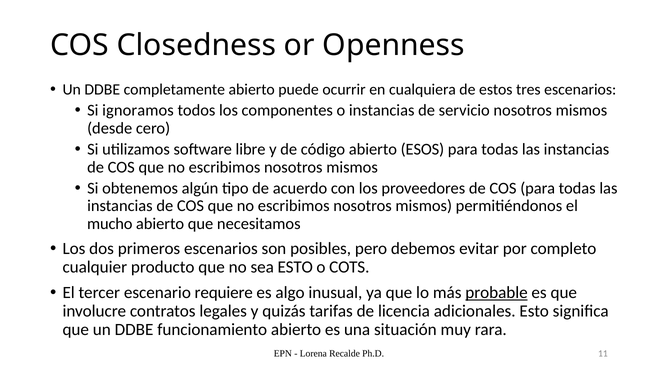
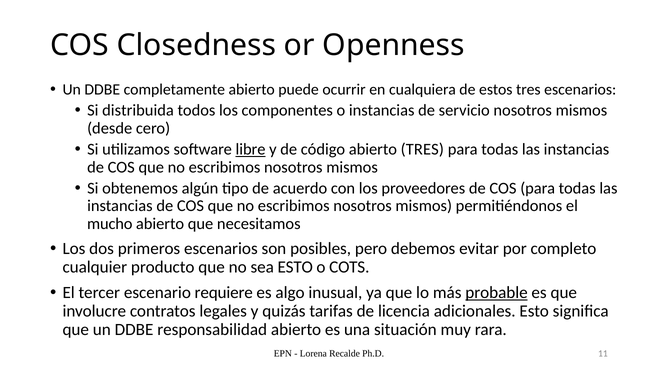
ignoramos: ignoramos -> distribuida (138, 111)
libre underline: none -> present (251, 149)
abierto ESOS: ESOS -> TRES (422, 149)
funcionamiento: funcionamiento -> responsabilidad (212, 330)
